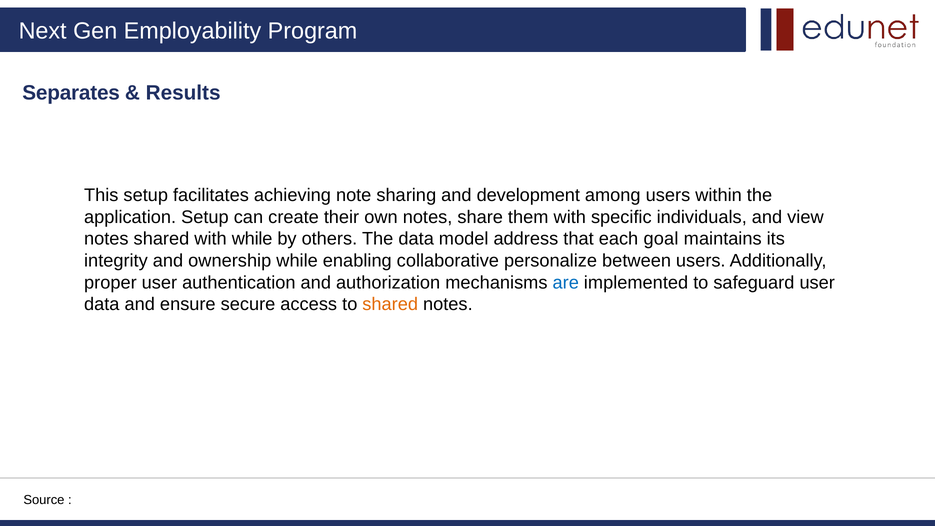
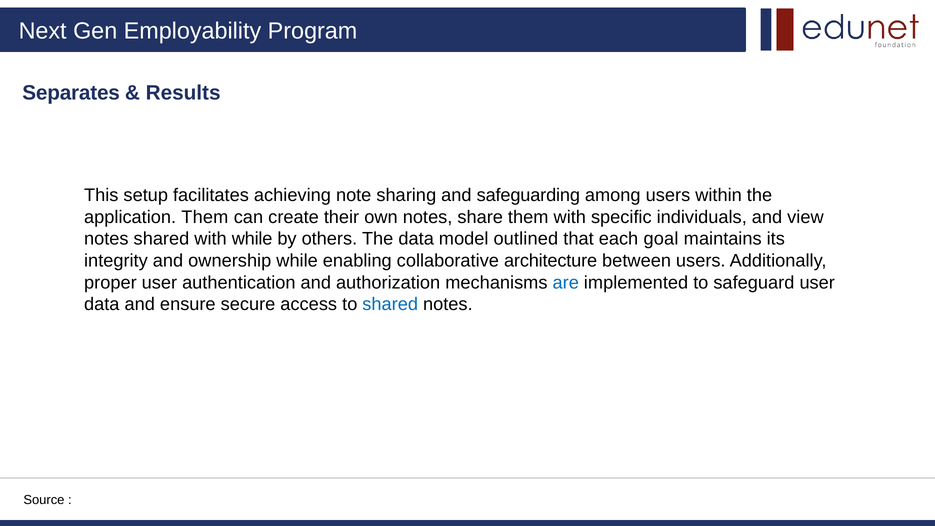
development: development -> safeguarding (528, 195)
application Setup: Setup -> Them (205, 217)
address: address -> outlined (526, 239)
personalize: personalize -> architecture (551, 261)
shared colour: orange -> blue (390, 304)
